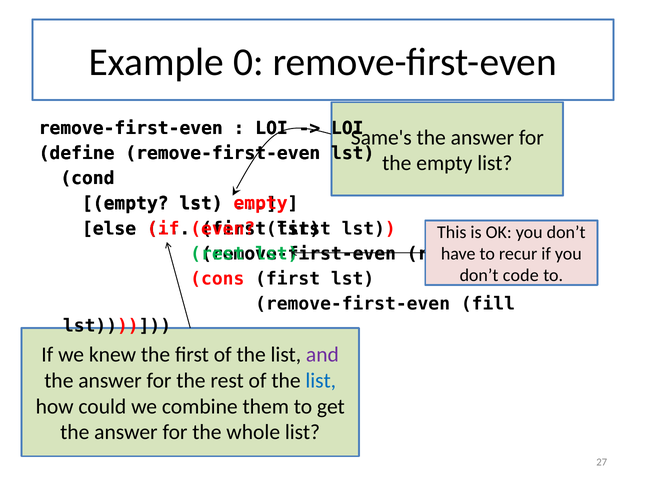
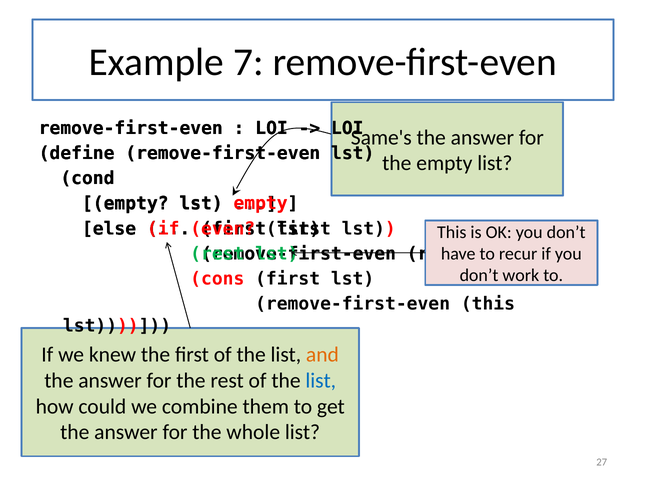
0: 0 -> 7 (248, 63)
code: code -> work (521, 276)
remove-first-even fill: fill -> this (488, 304)
and colour: purple -> orange (322, 355)
